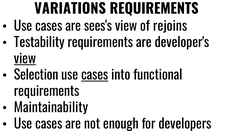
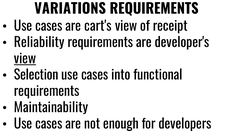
sees's: sees's -> cart's (98, 26)
rejoins: rejoins -> receipt (170, 26)
Testability: Testability -> Reliability (39, 43)
cases underline: present -> none (95, 75)
